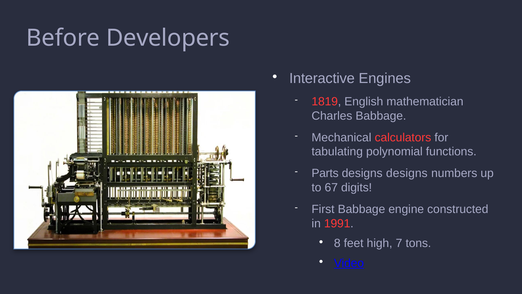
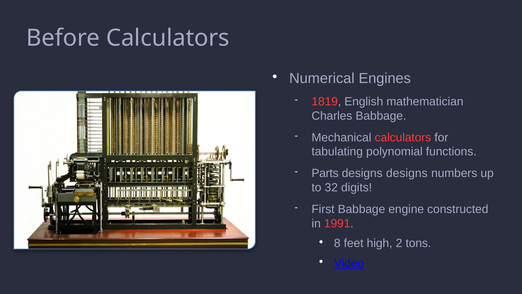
Before Developers: Developers -> Calculators (168, 38)
Interactive: Interactive -> Numerical (322, 78)
67: 67 -> 32 (331, 187)
7: 7 -> 2 (399, 243)
